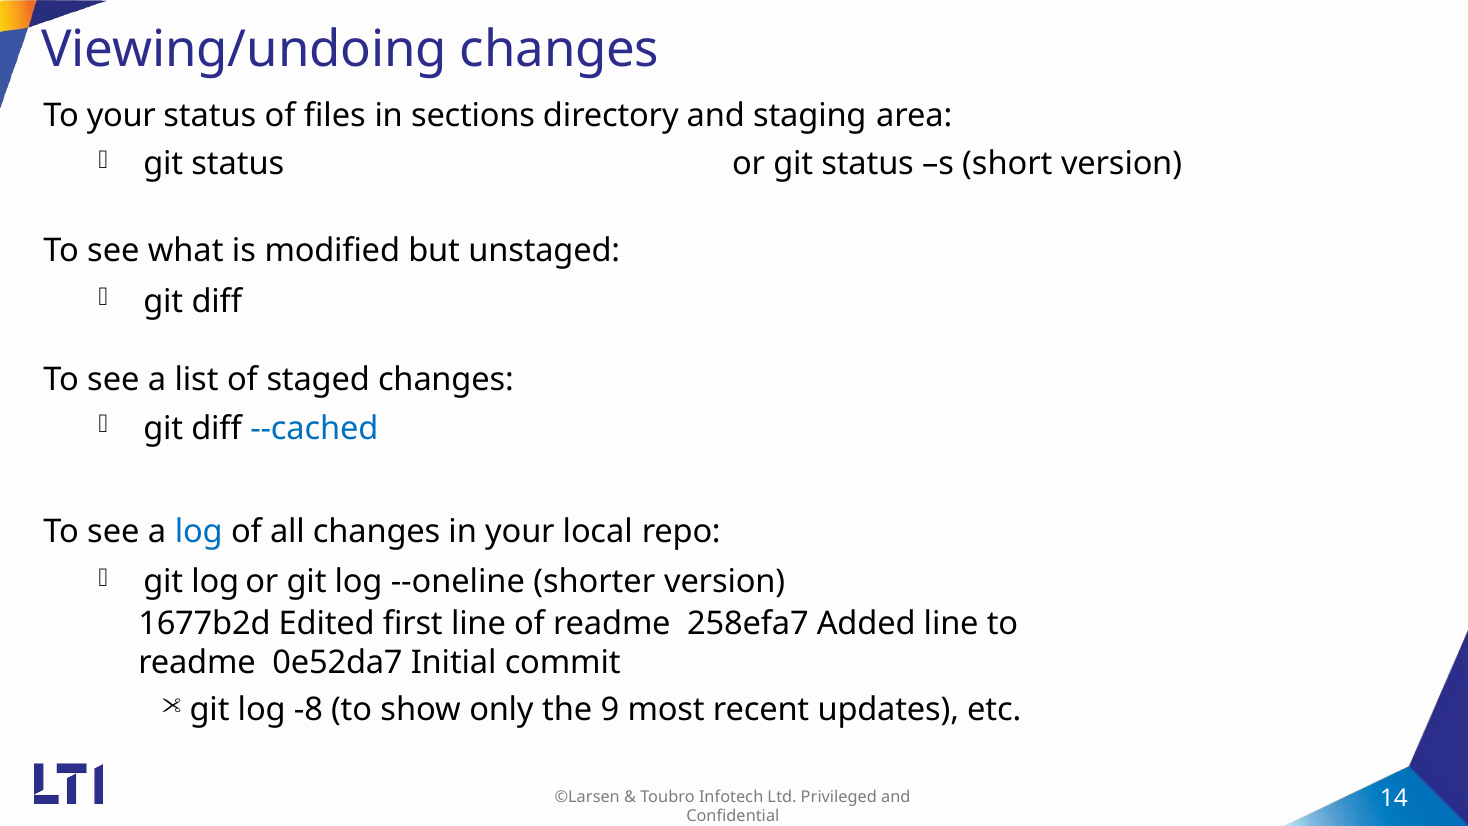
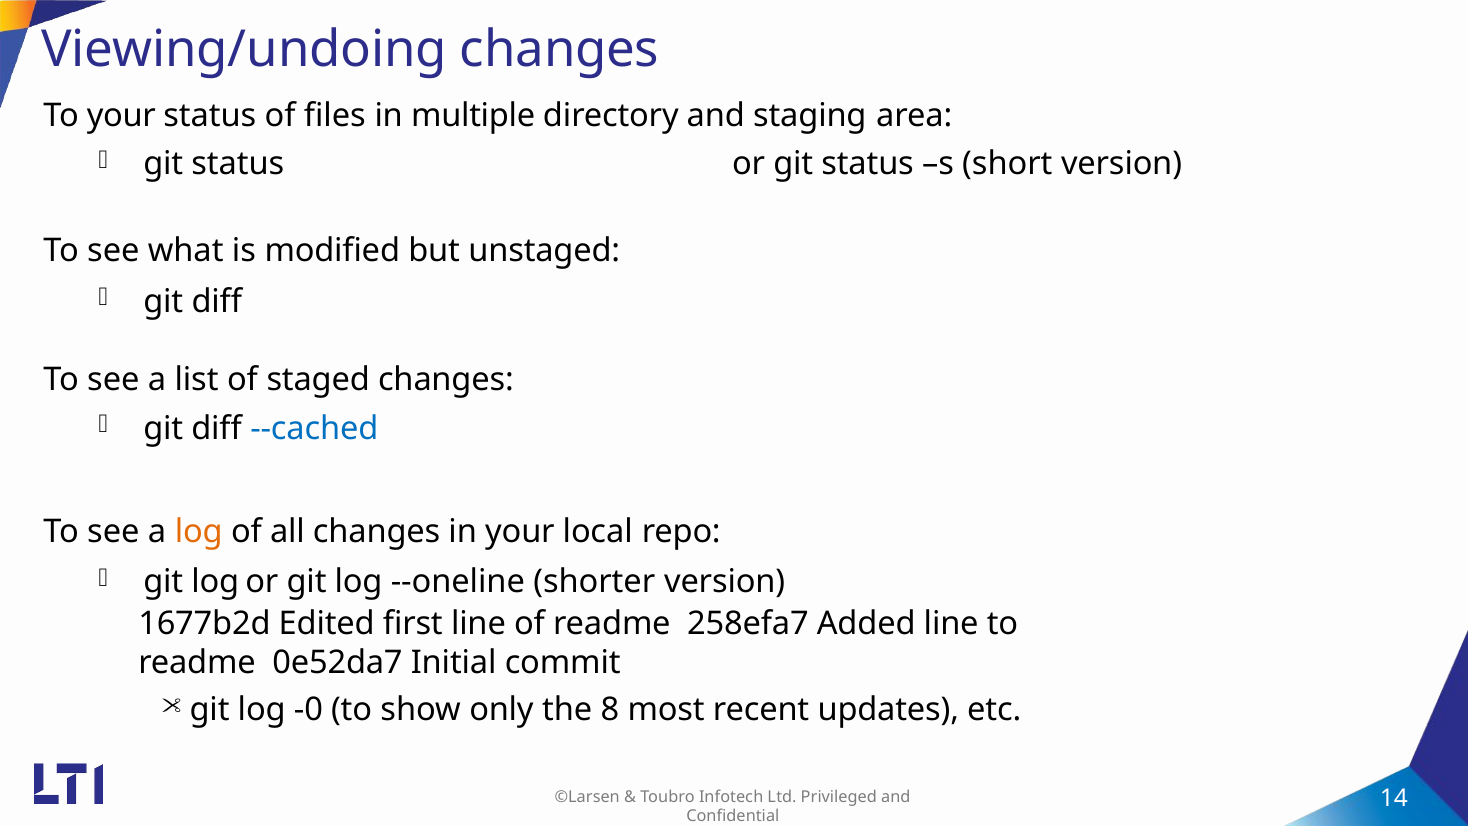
sections: sections -> multiple (473, 116)
log colour: blue -> orange (199, 531)
-8: -8 -> -0 (308, 710)
9: 9 -> 8 (610, 710)
